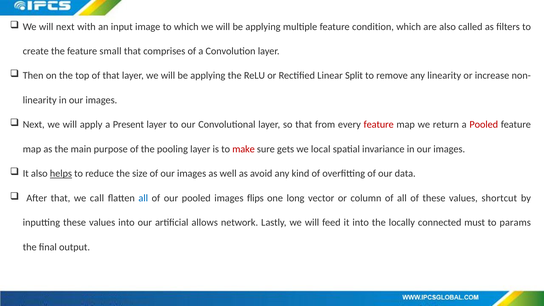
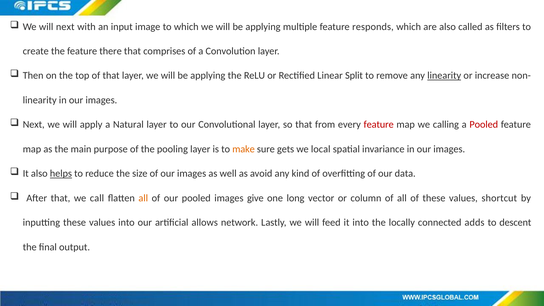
condition: condition -> responds (373, 27)
small: small -> there (111, 51)
linearity underline: none -> present (444, 76)
Present: Present -> Natural (128, 125)
return: return -> calling (446, 125)
make colour: red -> orange (244, 149)
all colour: blue -> orange (143, 198)
flips: flips -> give (255, 198)
must: must -> adds (475, 222)
params: params -> descent (515, 222)
